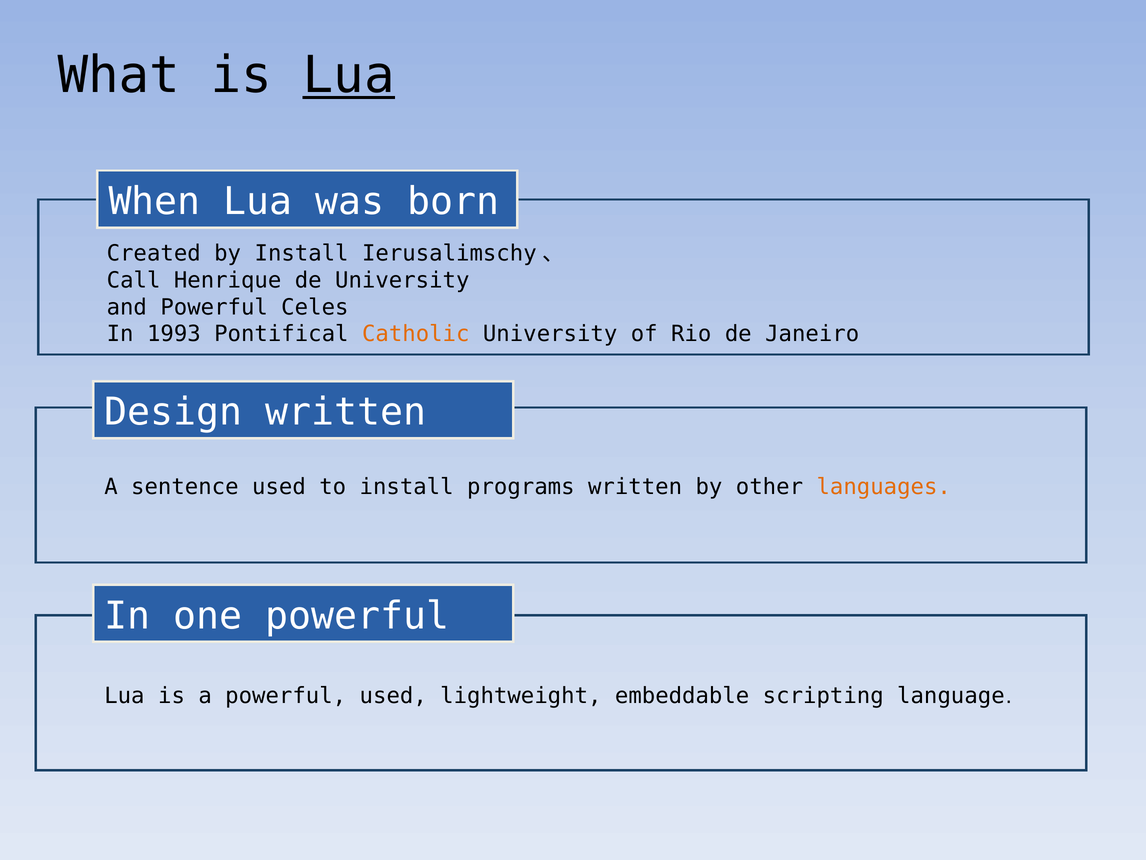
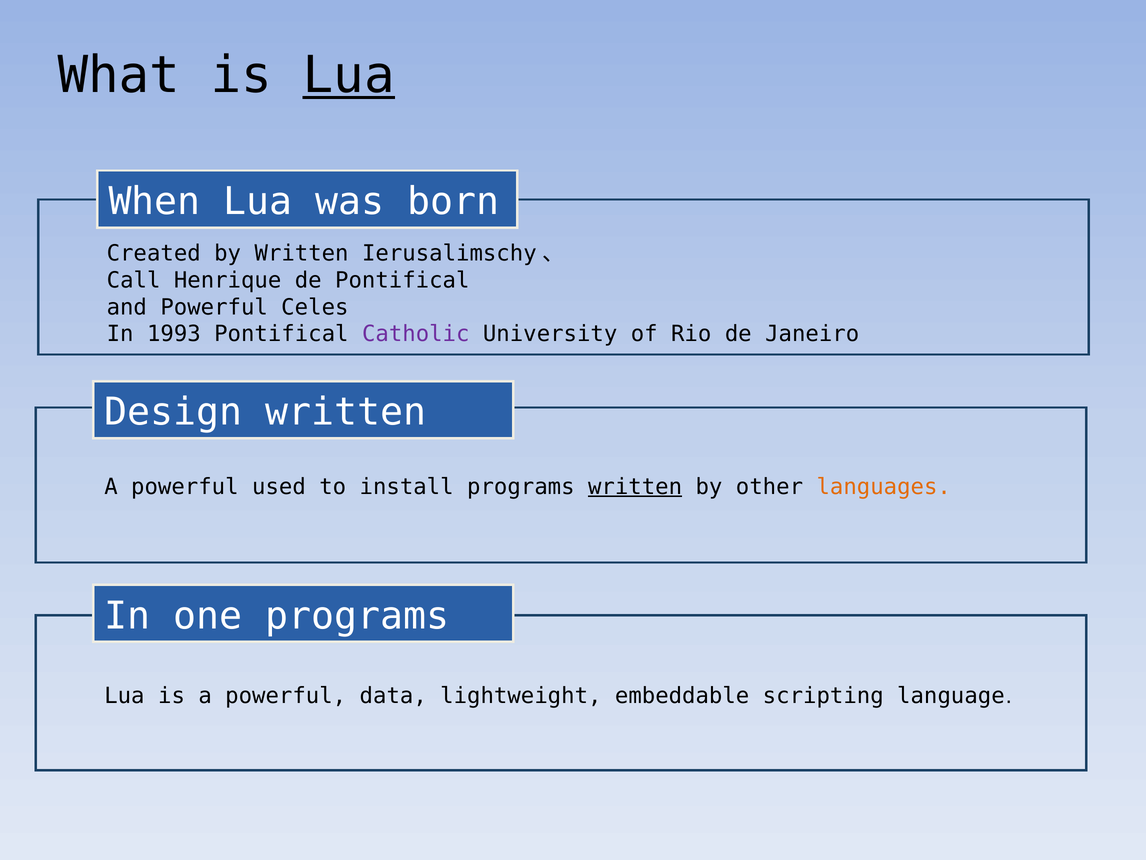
by Install: Install -> Written (302, 253)
de University: University -> Pontifical (402, 280)
Catholic colour: orange -> purple (416, 334)
sentence: sentence -> powerful (185, 486)
written underline: none -> present (635, 486)
one powerful: powerful -> programs (357, 616)
powerful used: used -> data (393, 696)
